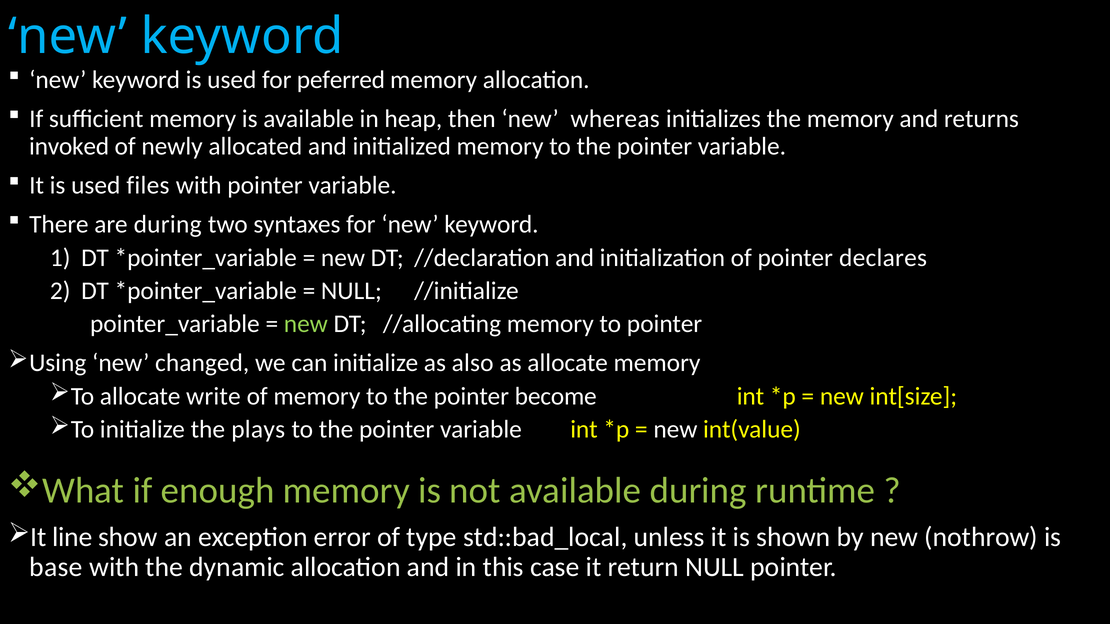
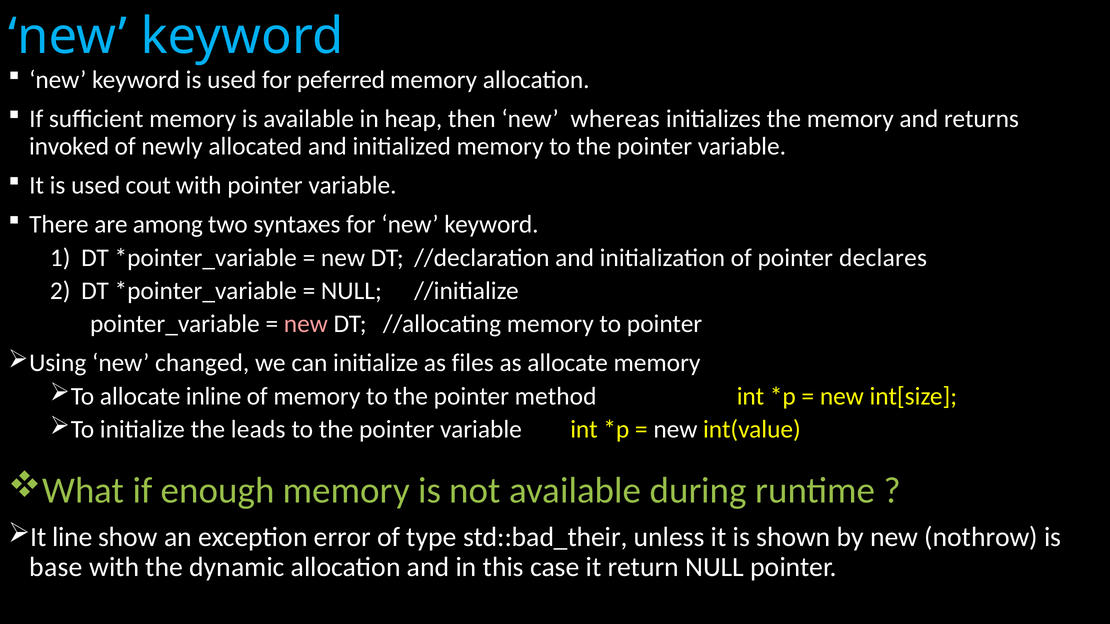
files: files -> cout (148, 186)
are during: during -> among (168, 225)
new colour: light green -> pink (306, 324)
also: also -> files (473, 363)
write: write -> inline (214, 397)
become: become -> method (556, 397)
plays: plays -> leads (258, 430)
std::bad_local: std::bad_local -> std::bad_their (545, 537)
